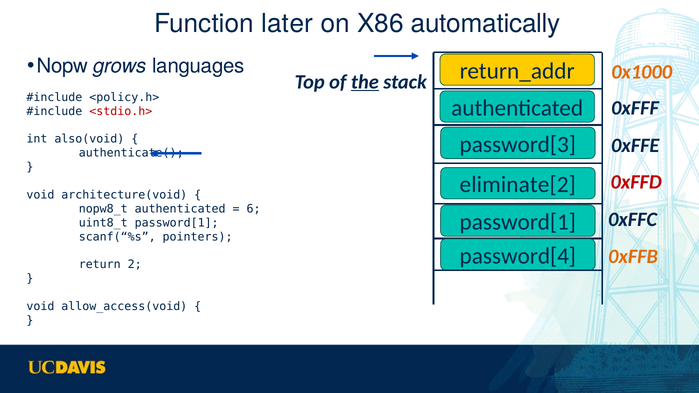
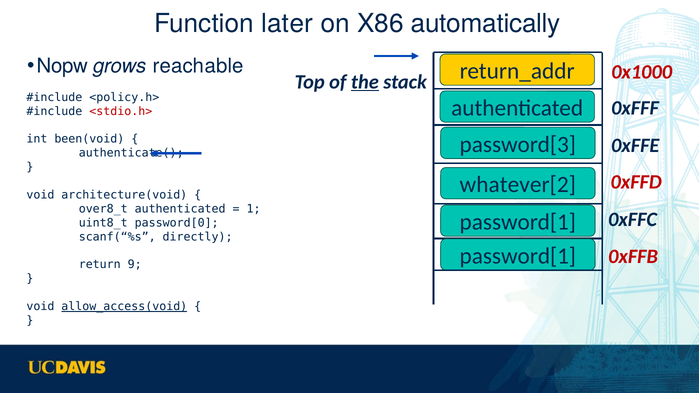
languages: languages -> reachable (198, 66)
0x1000 colour: orange -> red (642, 72)
also(void: also(void -> been(void (89, 139)
eliminate[2: eliminate[2 -> whatever[2 (518, 185)
nopw8_t: nopw8_t -> over8_t (103, 209)
6: 6 -> 1 (254, 209)
uint8_t password[1: password[1 -> password[0 (177, 223)
pointers: pointers -> directly (198, 237)
password[4: password[4 -> password[1 (518, 256)
0xFFB colour: orange -> red (633, 256)
2: 2 -> 9 (135, 265)
allow_access(void underline: none -> present (124, 307)
